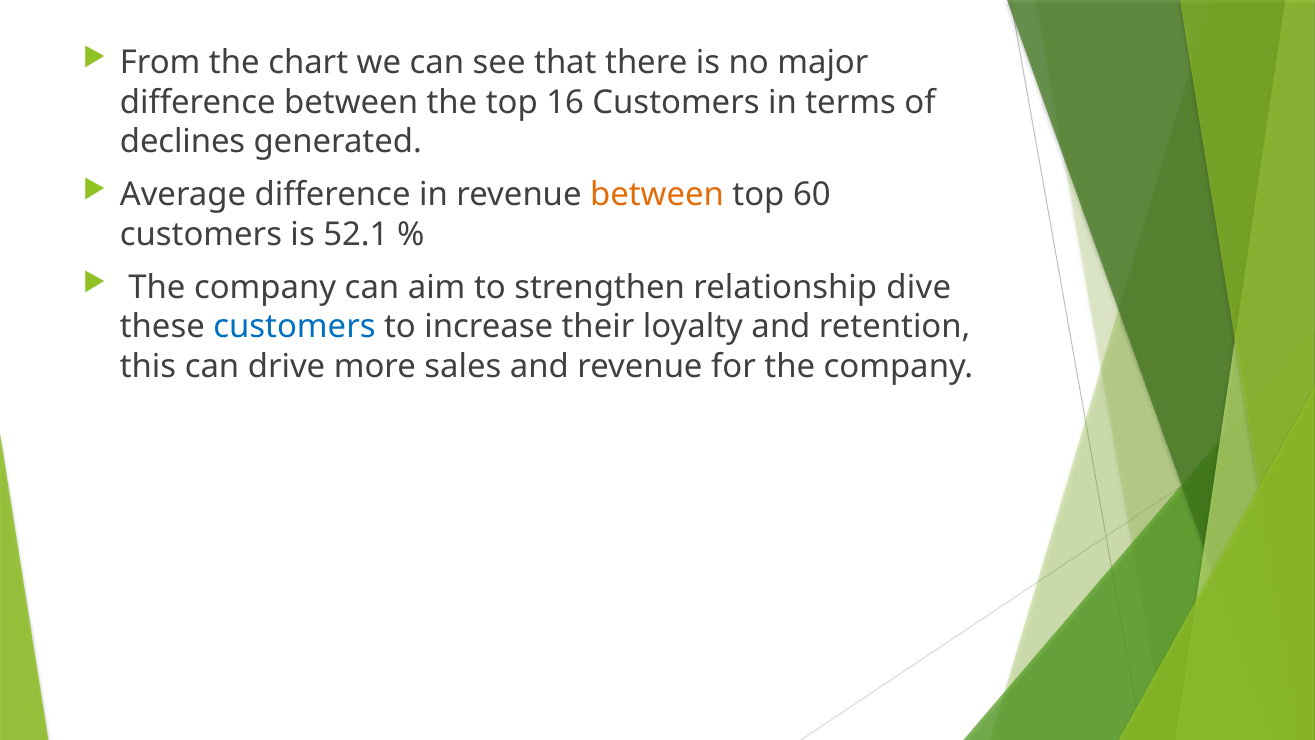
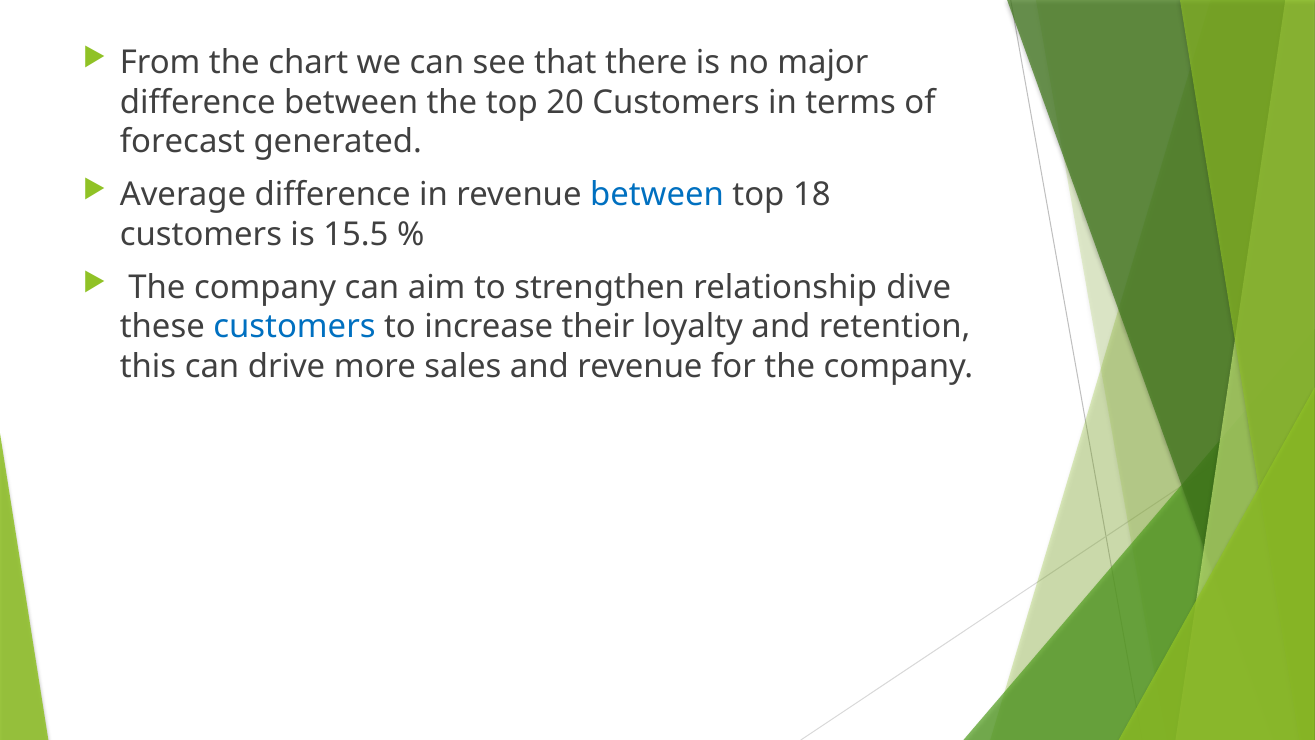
16: 16 -> 20 (565, 102)
declines: declines -> forecast (182, 142)
between colour: orange -> blue (657, 195)
60: 60 -> 18 (812, 195)
52.1: 52.1 -> 15.5 (356, 234)
